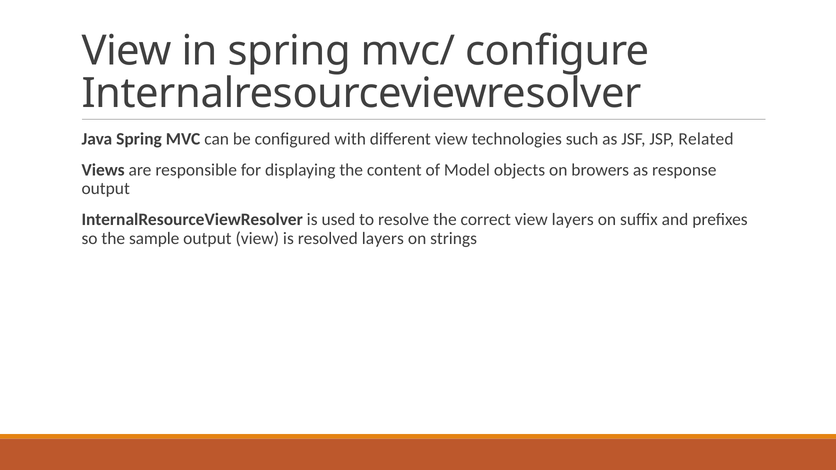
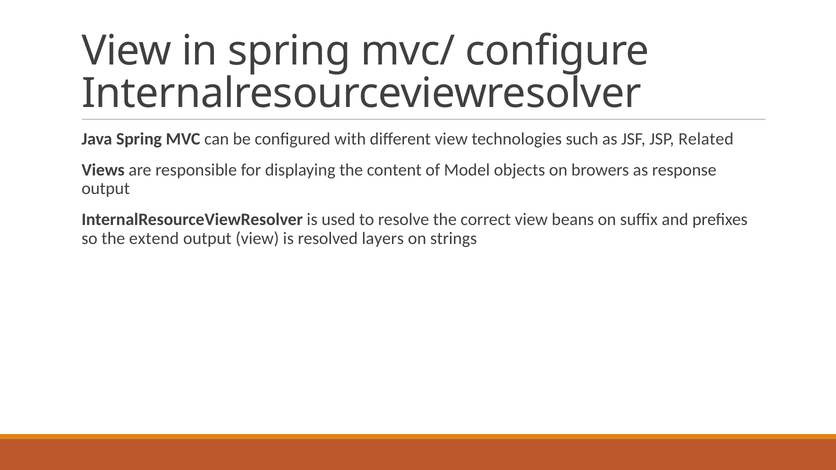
view layers: layers -> beans (573, 220)
sample: sample -> extend (154, 239)
